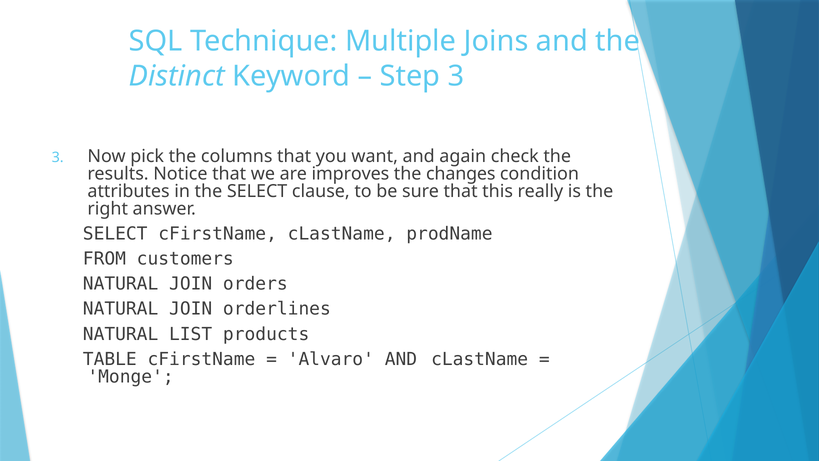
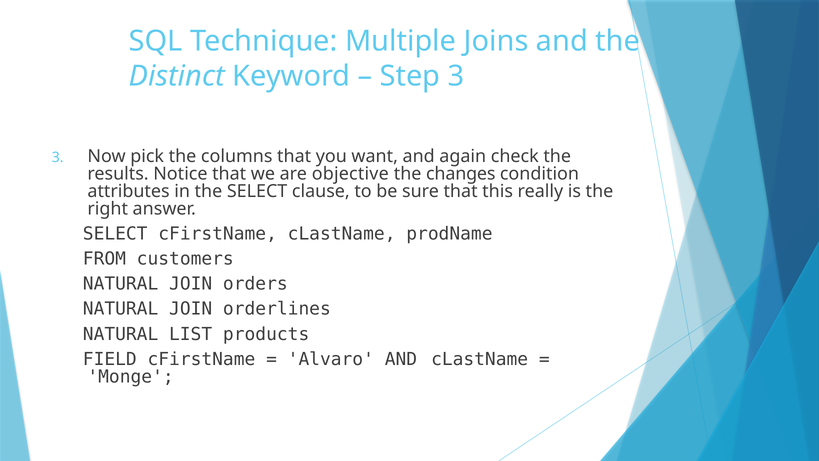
improves: improves -> objective (350, 174)
TABLE: TABLE -> FIELD (110, 359)
